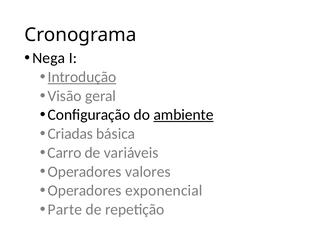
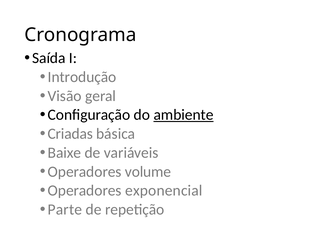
Nega: Nega -> Saída (49, 58)
Introdução underline: present -> none (82, 77)
Carro: Carro -> Baixe (64, 152)
valores: valores -> volume (148, 171)
